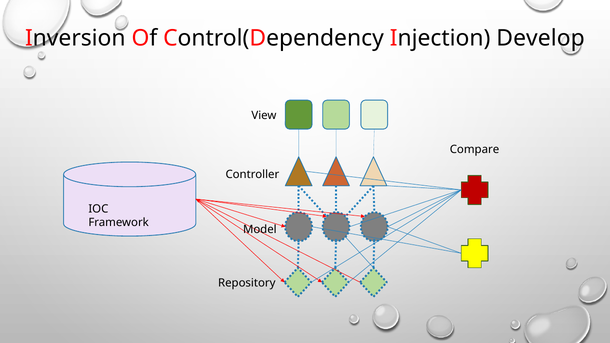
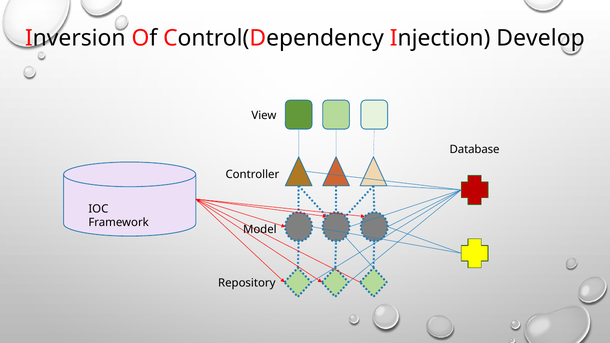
Compare: Compare -> Database (475, 150)
